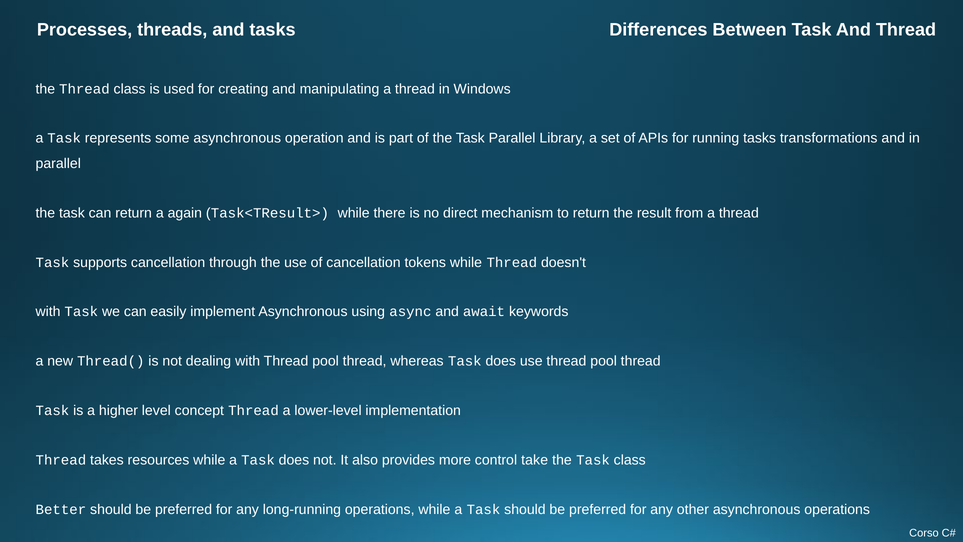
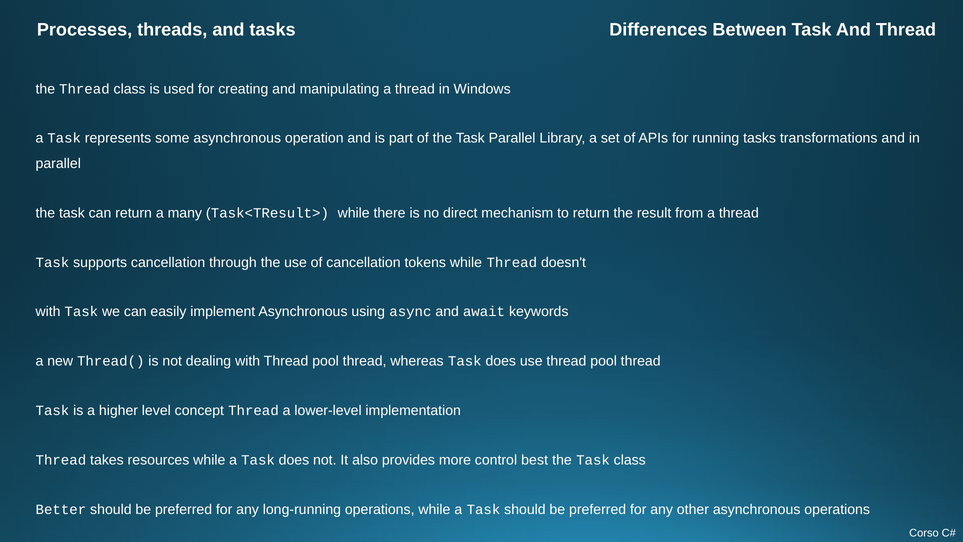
again: again -> many (185, 213)
take: take -> best (535, 460)
